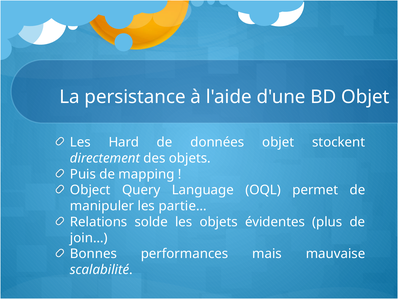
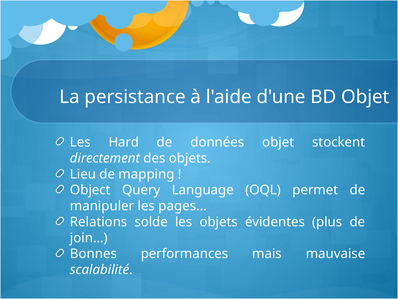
Puis: Puis -> Lieu (83, 174)
partie…: partie… -> pages… (183, 206)
